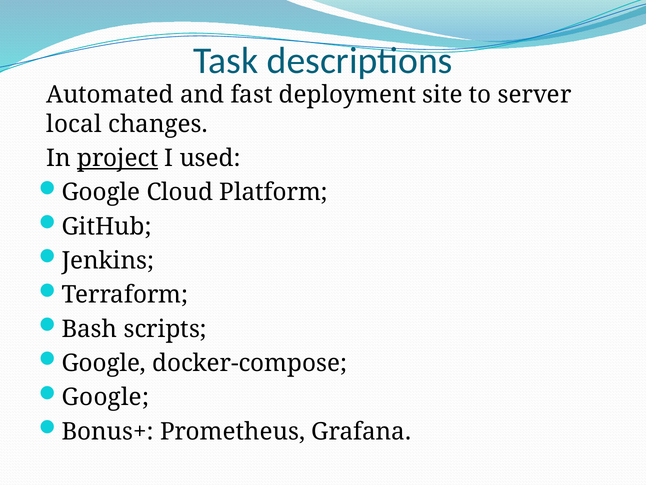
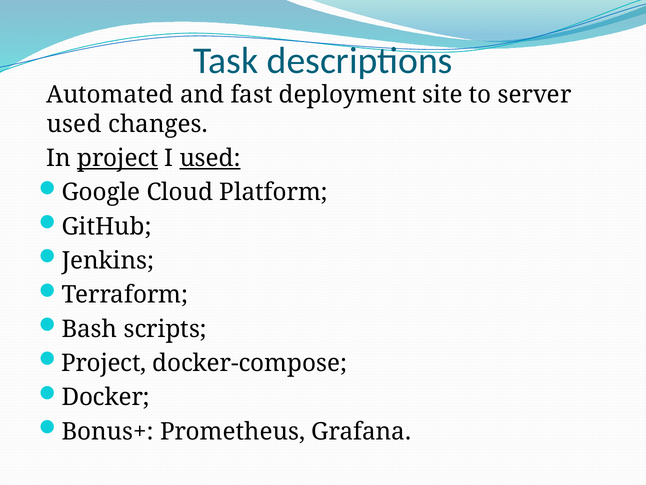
local: local -> used (74, 124)
used underline: none -> present (210, 158)
Google: Google -> Project (104, 363)
Google: Google -> Docker (106, 397)
